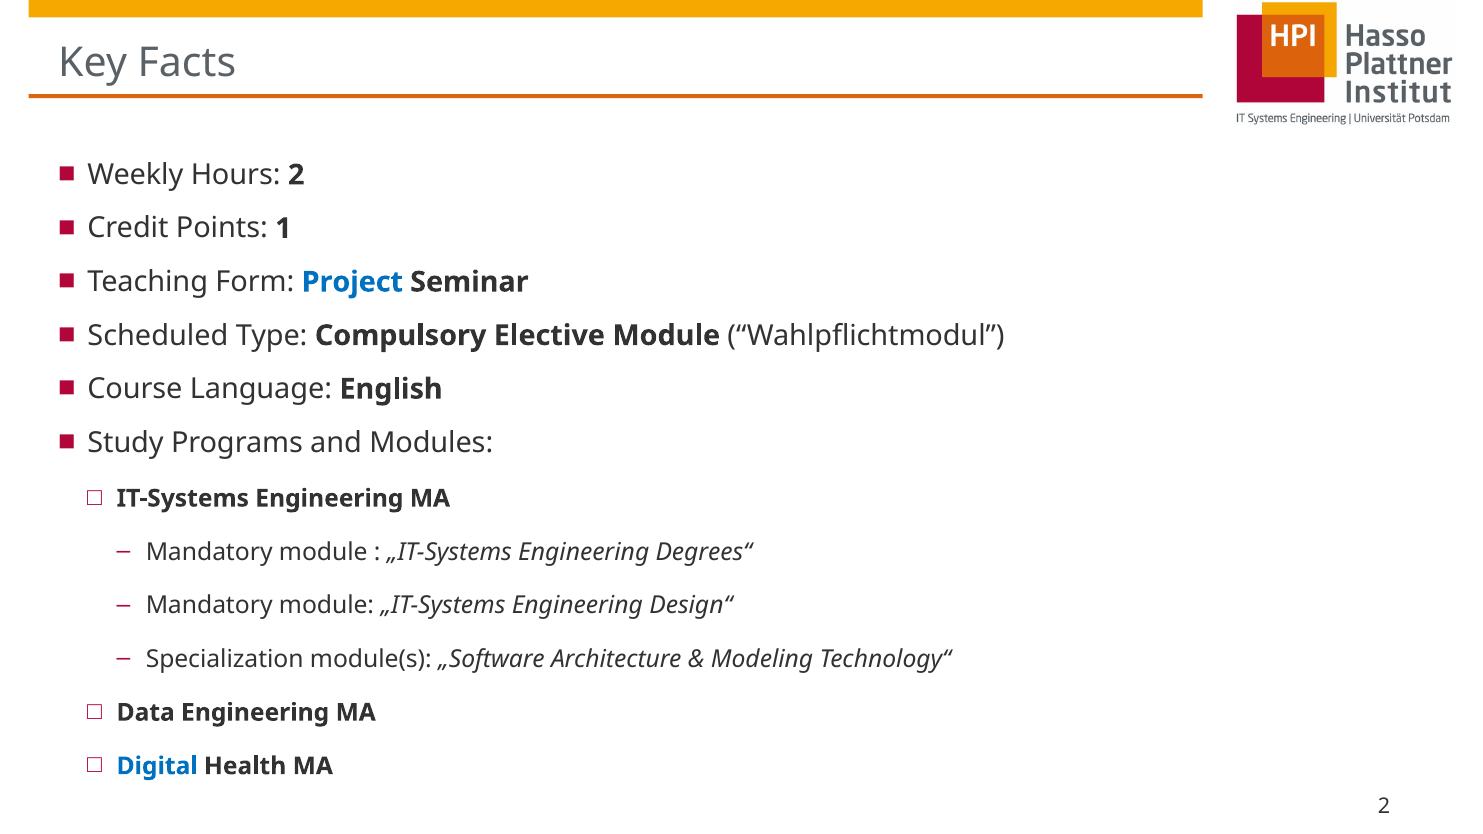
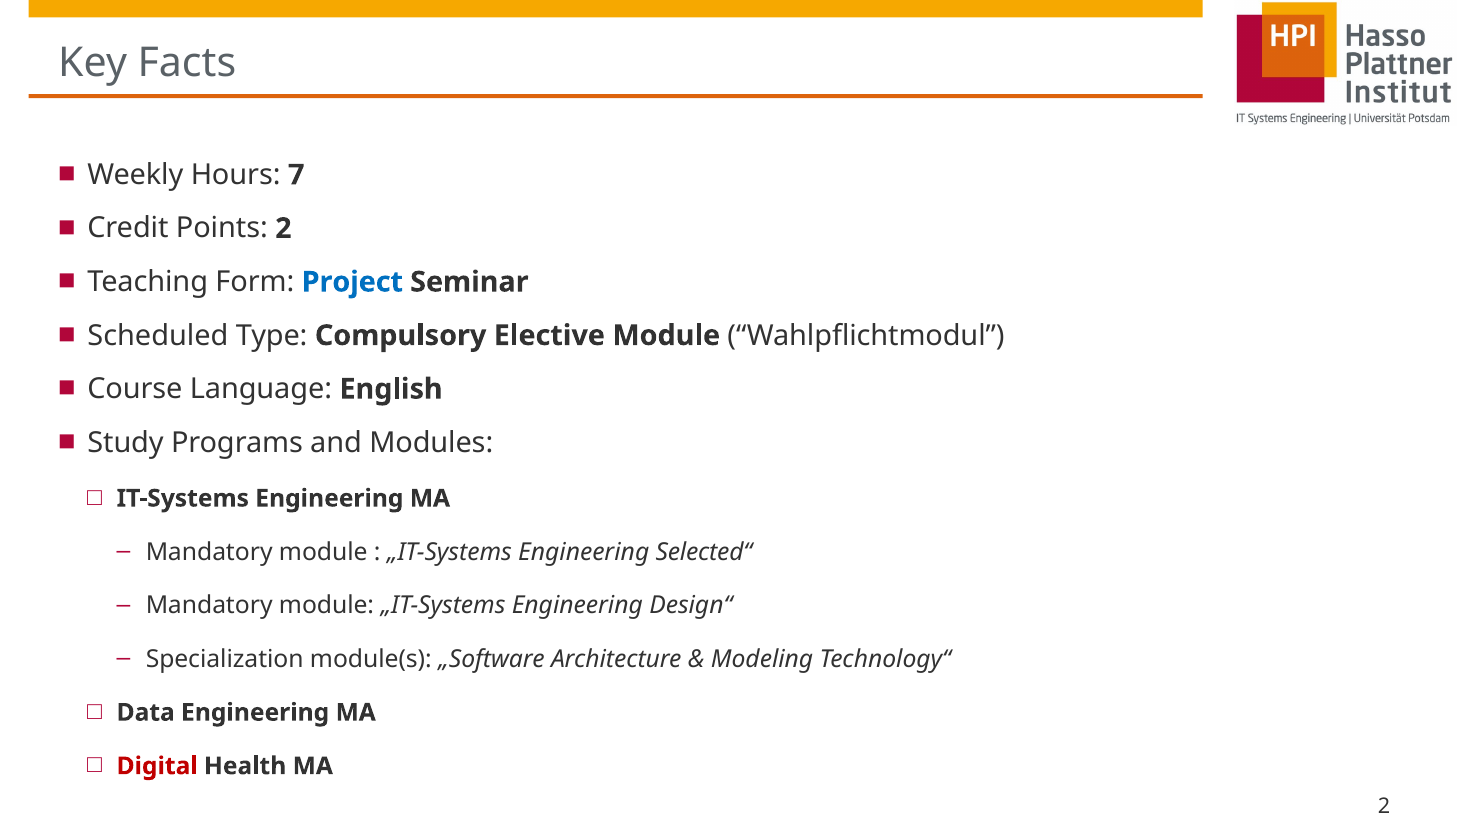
Hours 2: 2 -> 7 (296, 175)
Points 1: 1 -> 2 (283, 228)
Degrees“: Degrees“ -> Selected“ (704, 552)
Digital colour: blue -> red (157, 766)
